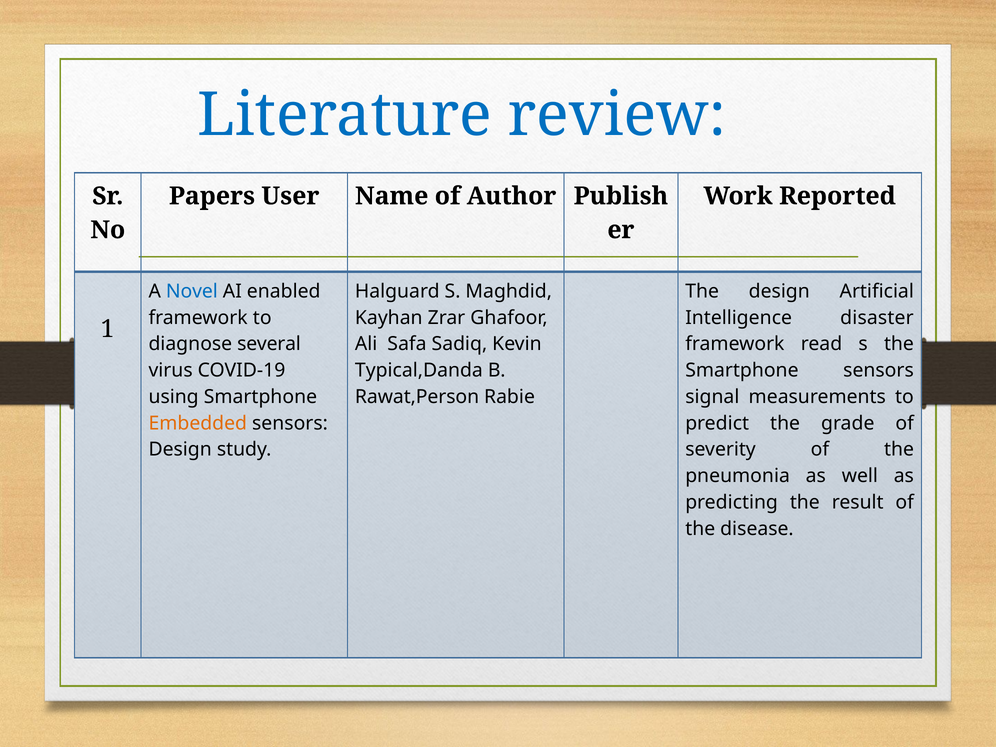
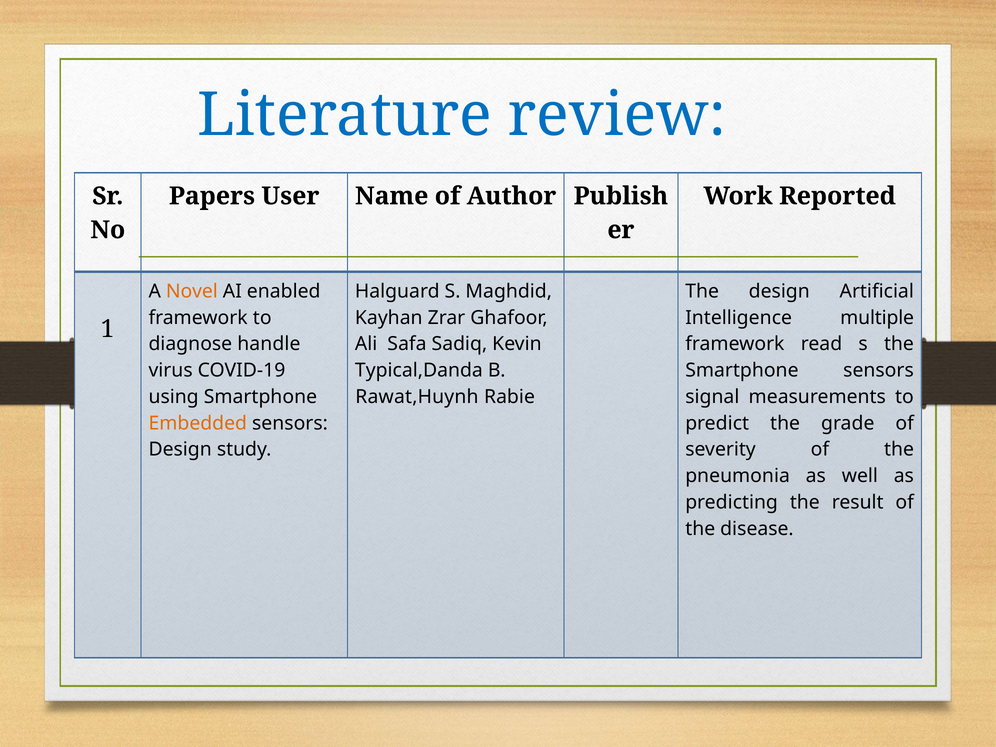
Novel colour: blue -> orange (192, 291)
disaster: disaster -> multiple (877, 318)
several: several -> handle (269, 344)
Rawat,Person: Rawat,Person -> Rawat,Huynh (417, 397)
